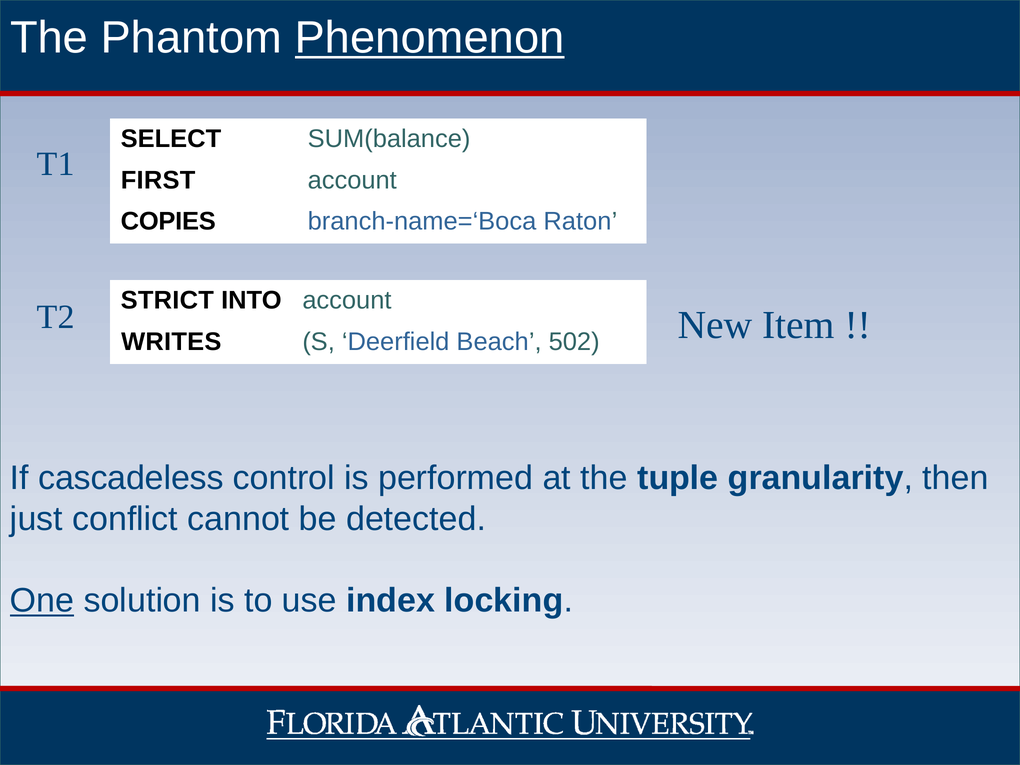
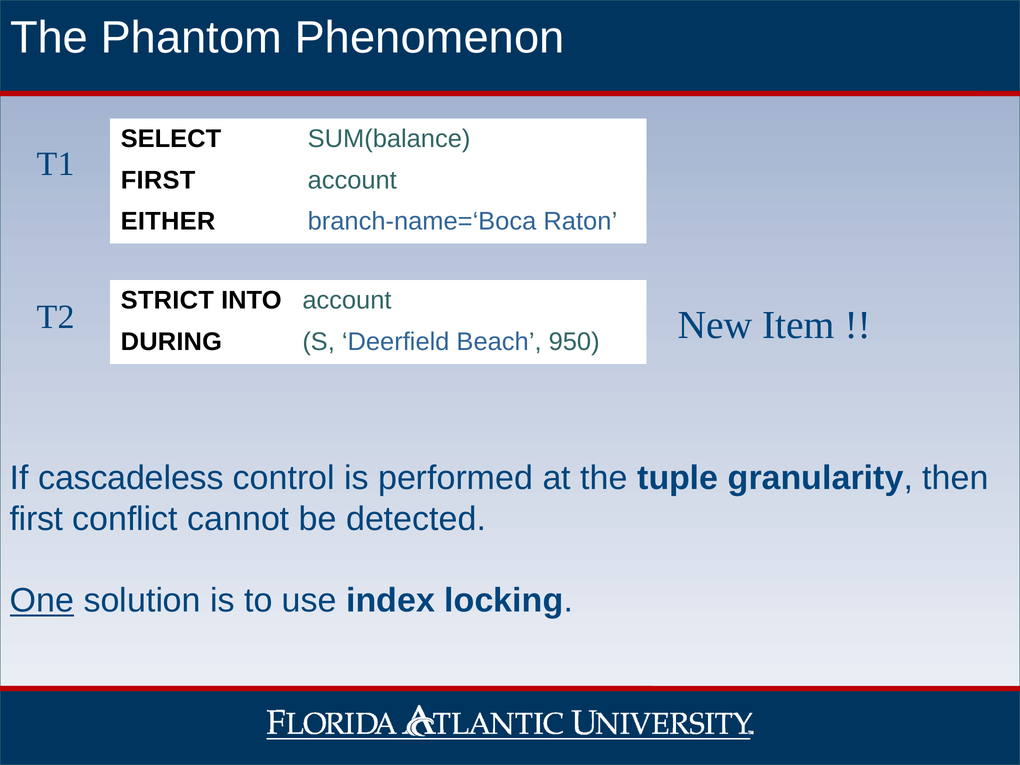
Phenomenon underline: present -> none (430, 38)
COPIES: COPIES -> EITHER (168, 222)
WRITES: WRITES -> DURING (171, 342)
502: 502 -> 950 (574, 342)
just: just -> first (37, 519)
